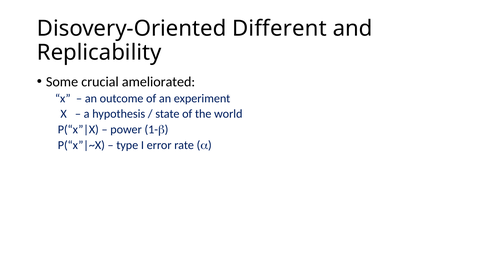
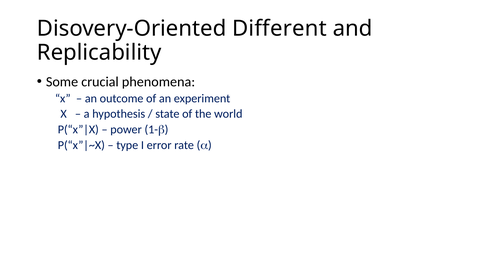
ameliorated: ameliorated -> phenomena (159, 82)
